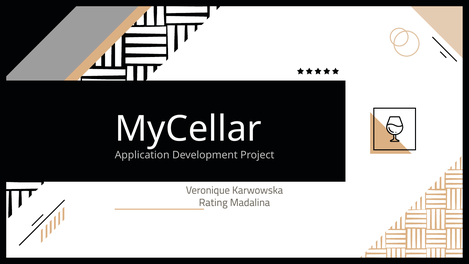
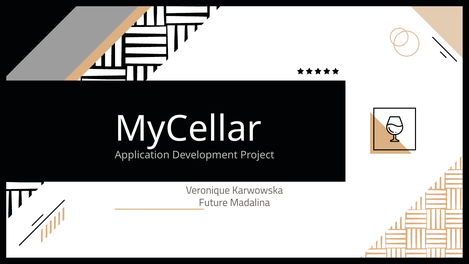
Rating: Rating -> Future (213, 203)
